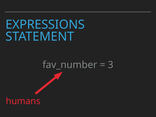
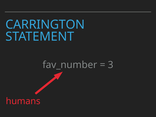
EXPRESSIONS: EXPRESSIONS -> CARRINGTON (45, 25)
